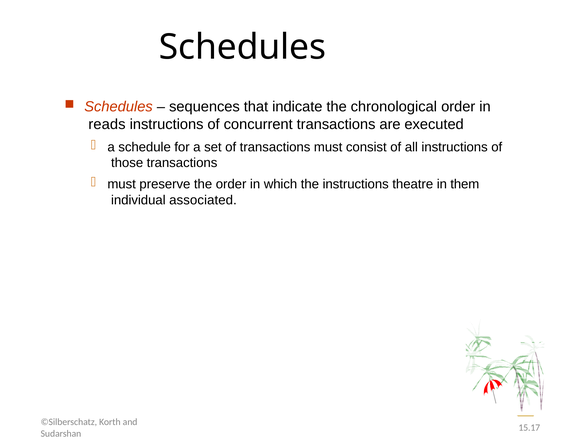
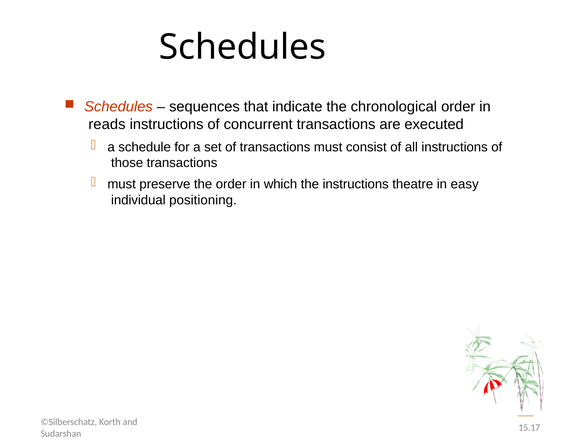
them: them -> easy (465, 184)
associated: associated -> positioning (203, 200)
